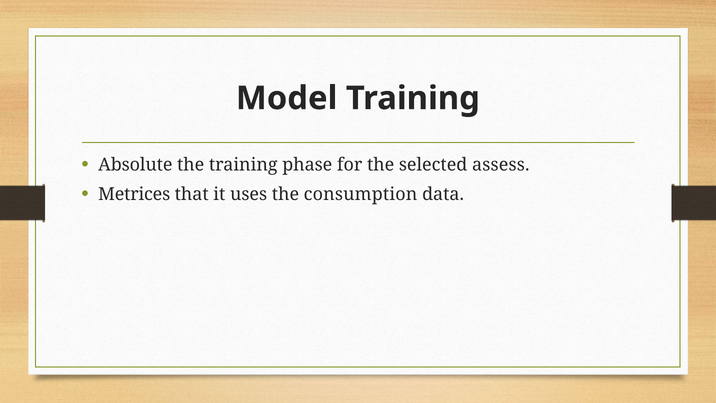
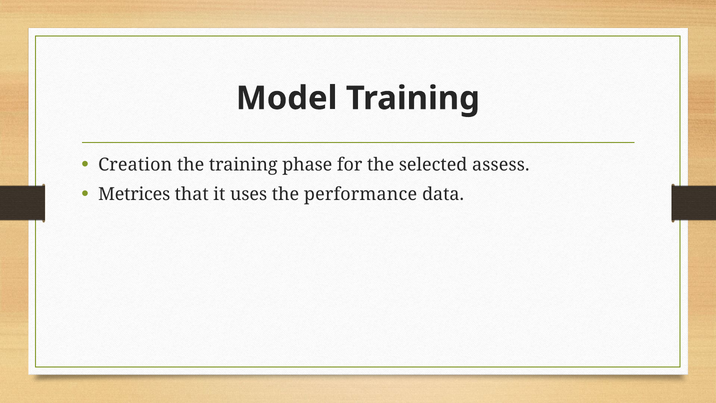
Absolute: Absolute -> Creation (135, 165)
consumption: consumption -> performance (361, 194)
